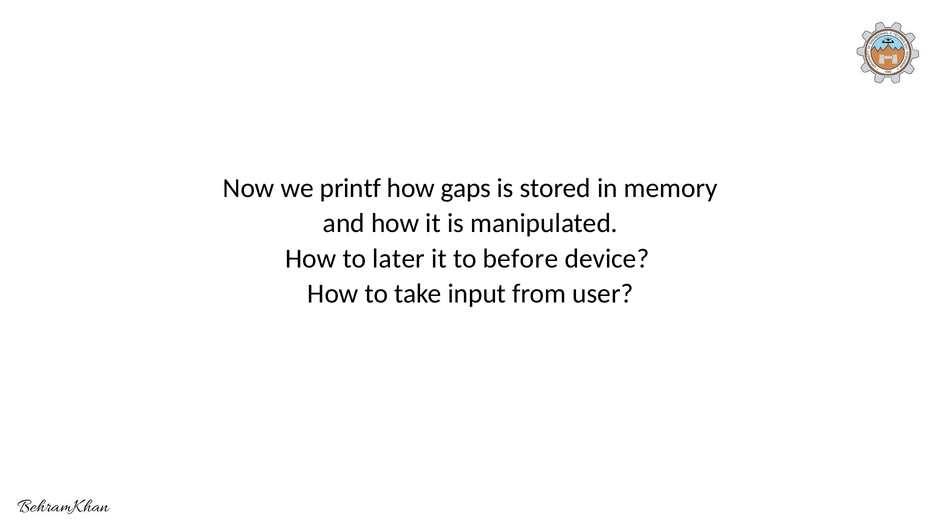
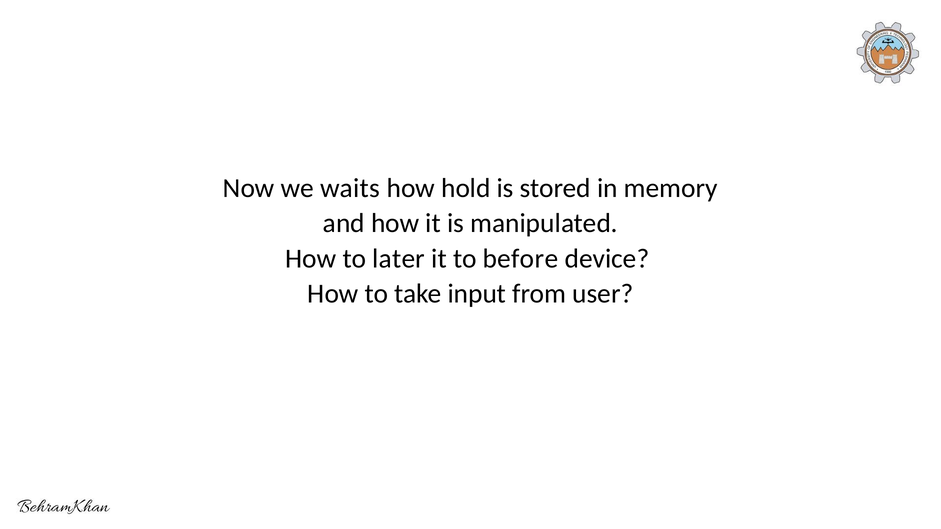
printf: printf -> waits (350, 188)
gaps: gaps -> hold (466, 188)
